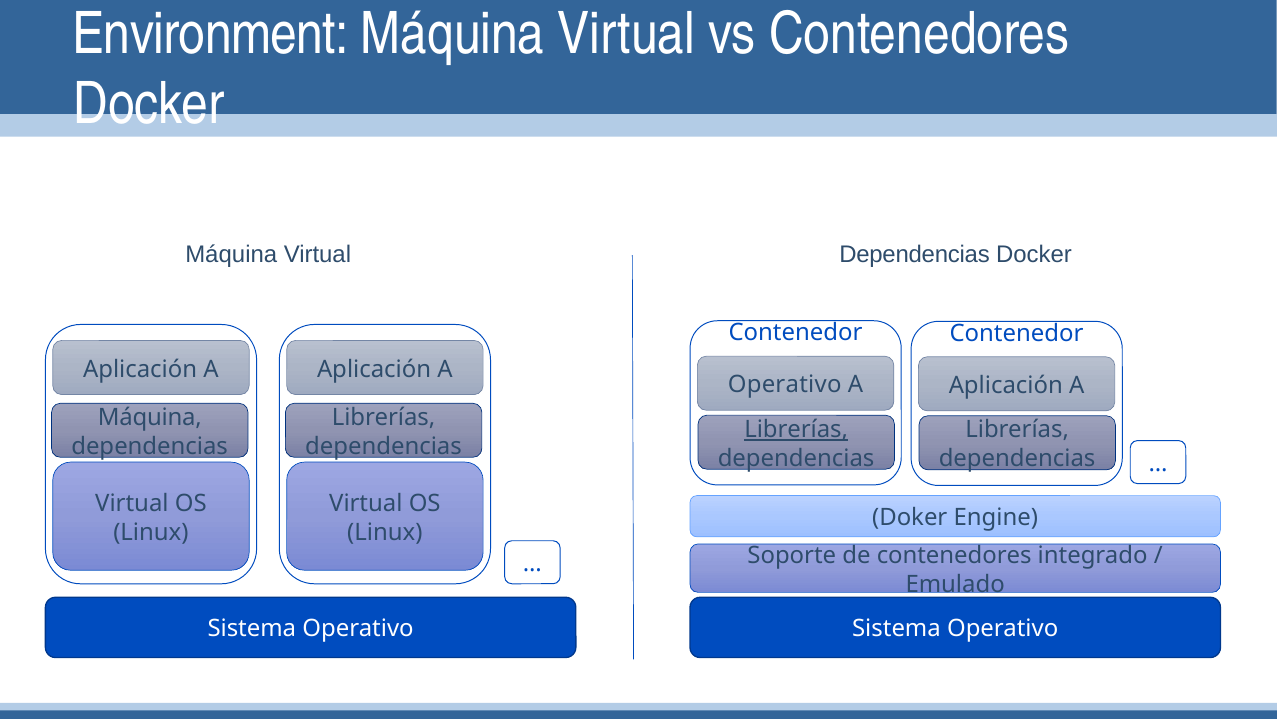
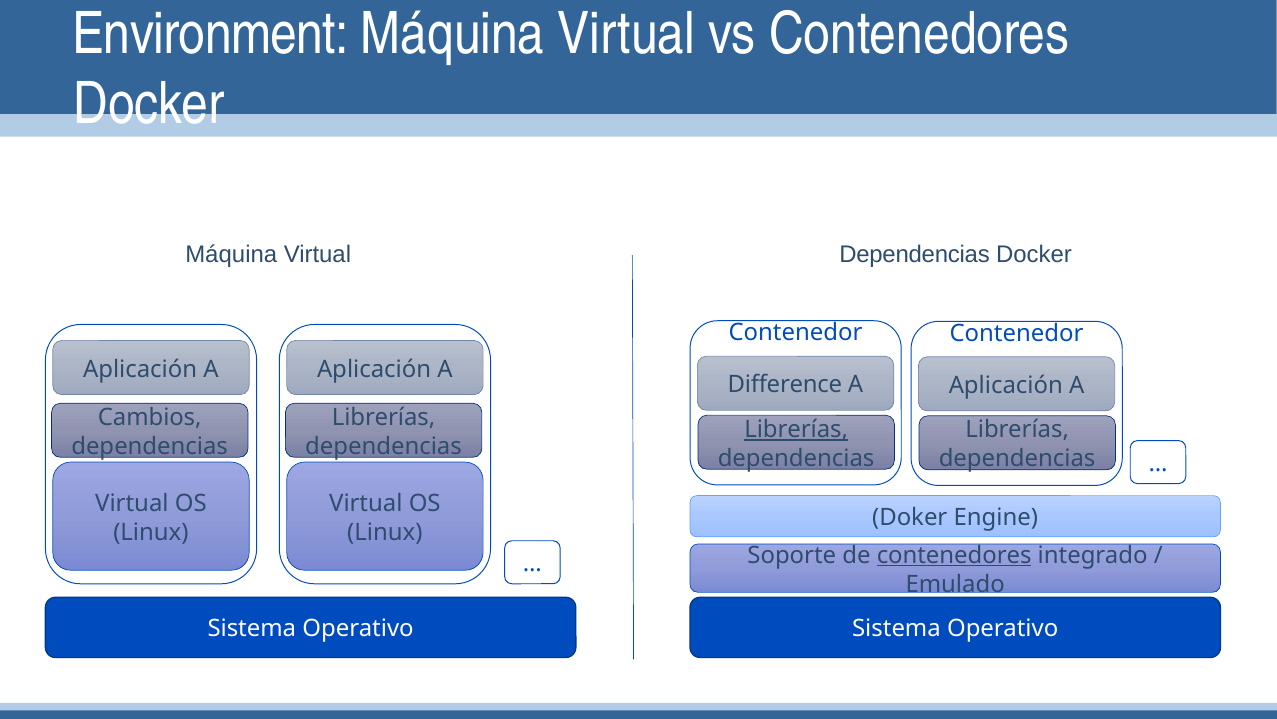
Operativo: Operativo -> Difference (785, 385)
Máquina: Máquina -> Cambios (150, 417)
contenedores underline: none -> present (954, 555)
